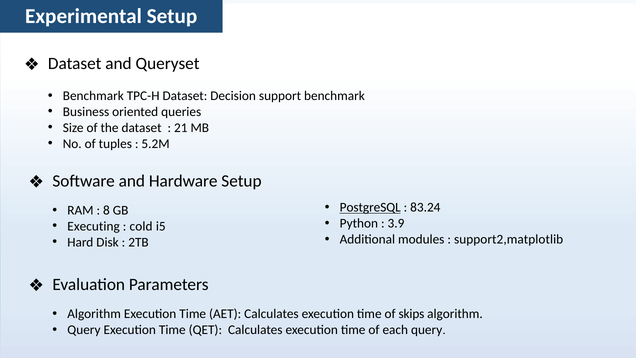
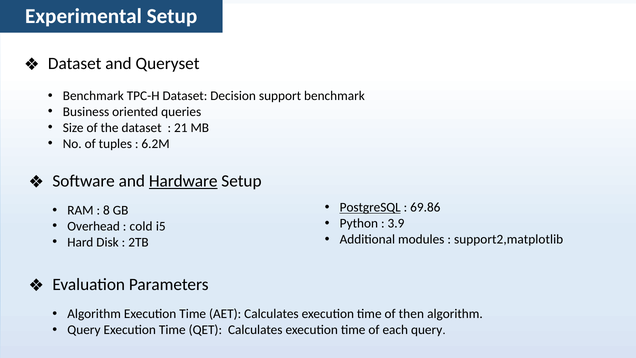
5.2M: 5.2M -> 6.2M (156, 144)
Hardware underline: none -> present (183, 181)
83.24: 83.24 -> 69.86 (425, 207)
Executing: Executing -> Overhead (94, 226)
skips: skips -> then (411, 314)
